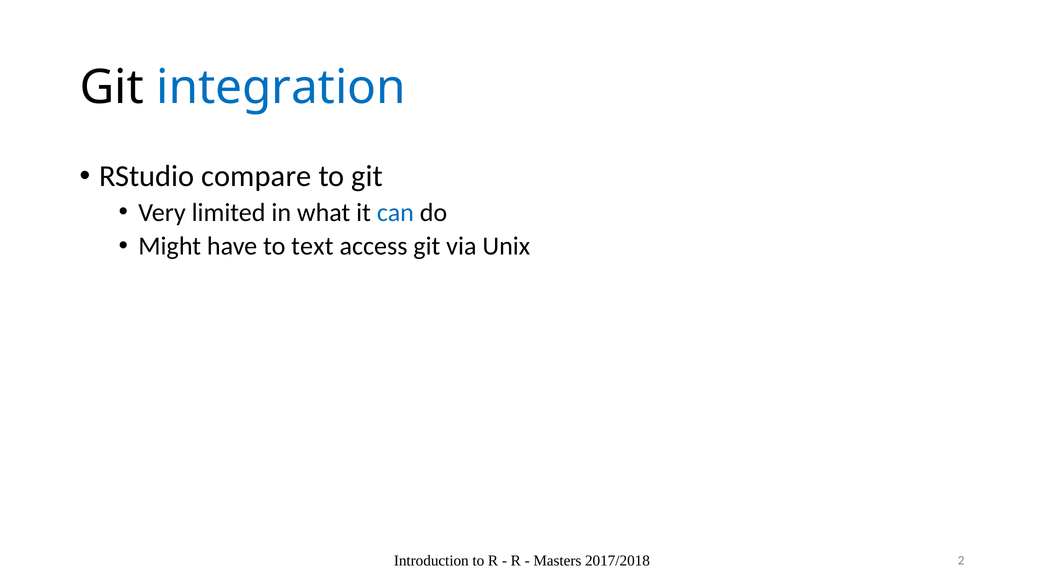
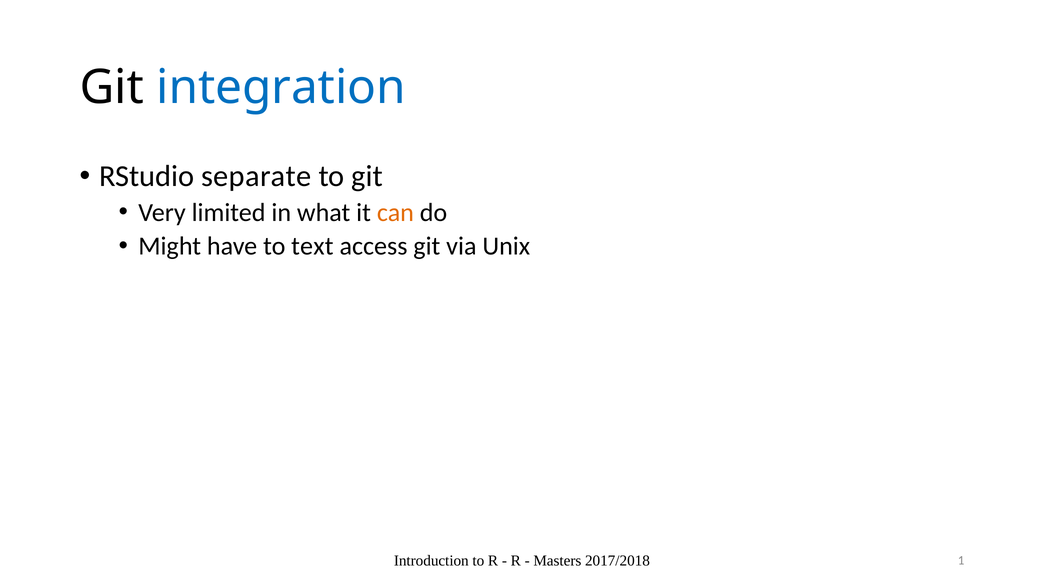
compare: compare -> separate (256, 177)
can colour: blue -> orange (395, 213)
2: 2 -> 1 (961, 561)
